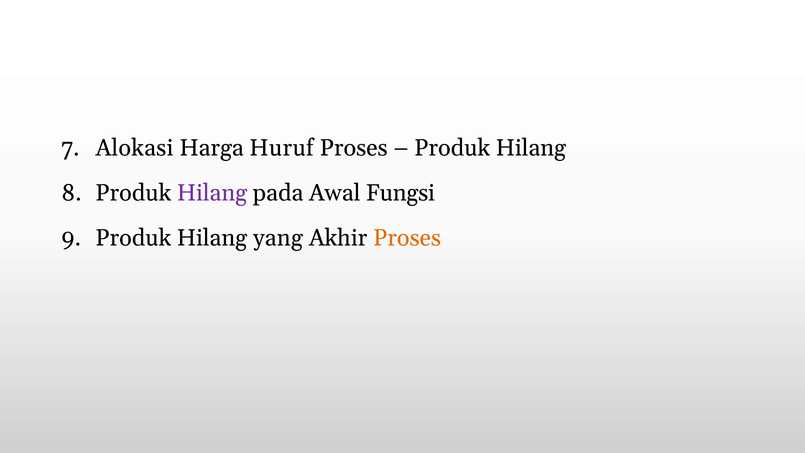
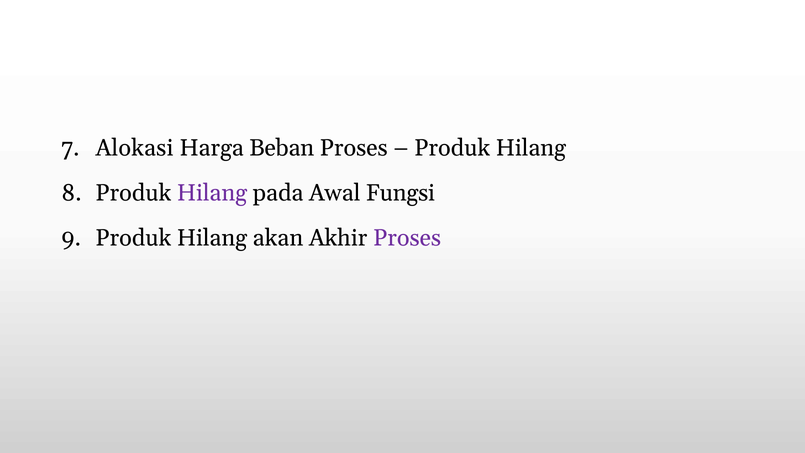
Huruf: Huruf -> Beban (282, 148)
yang: yang -> akan (278, 238)
Proses colour: orange -> purple (407, 238)
